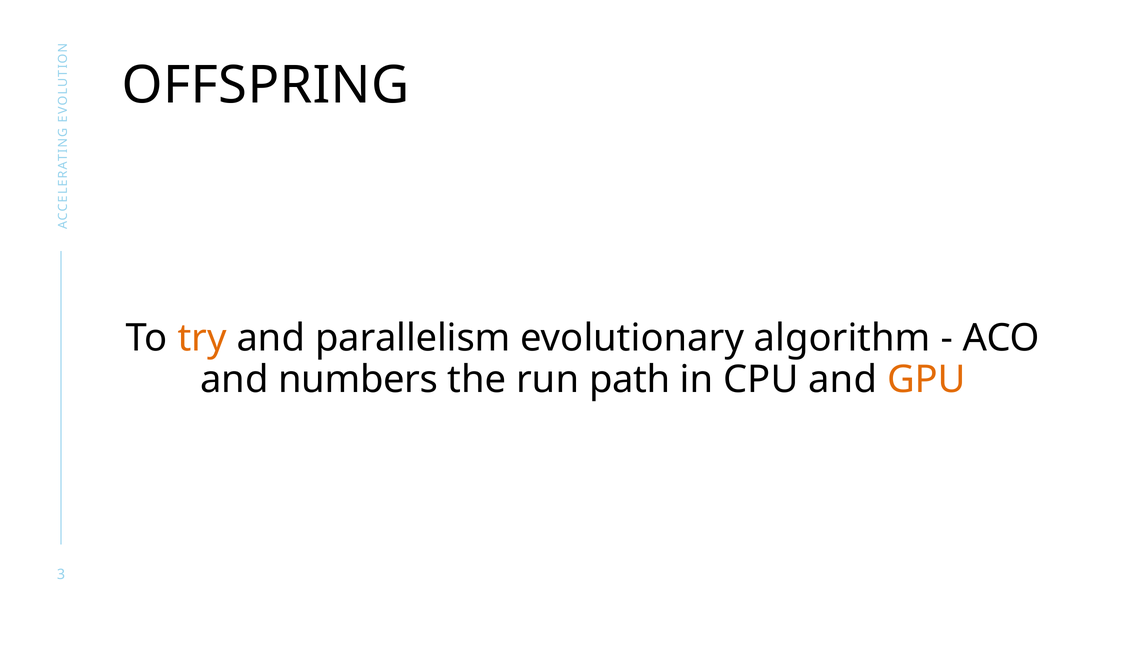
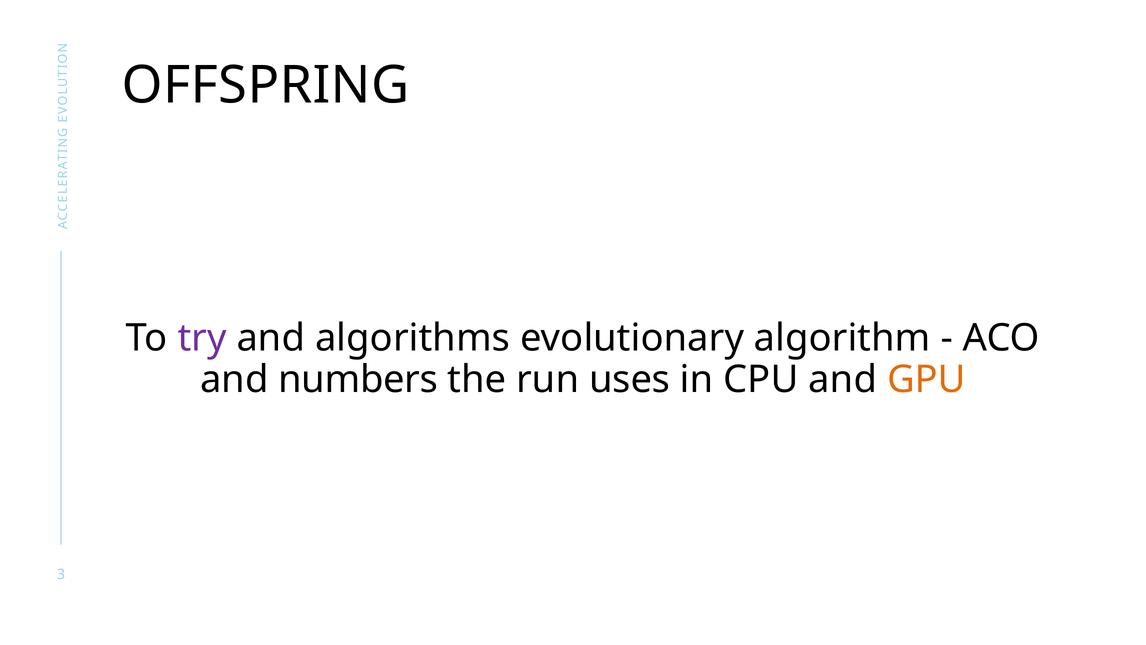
try colour: orange -> purple (202, 338)
parallelism: parallelism -> algorithms (413, 338)
path: path -> uses (630, 379)
